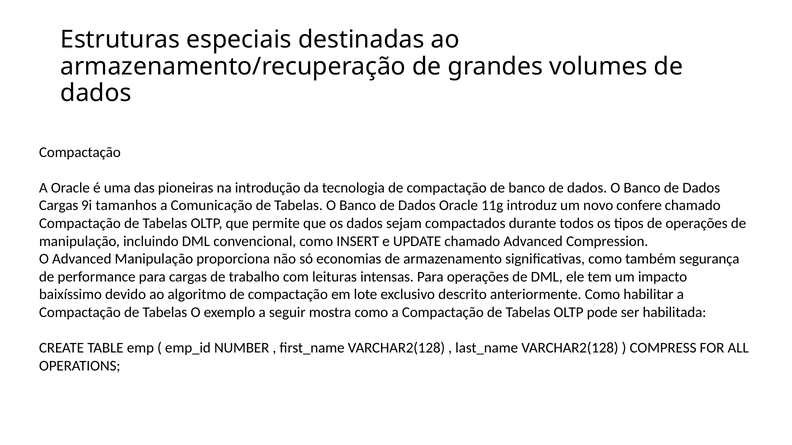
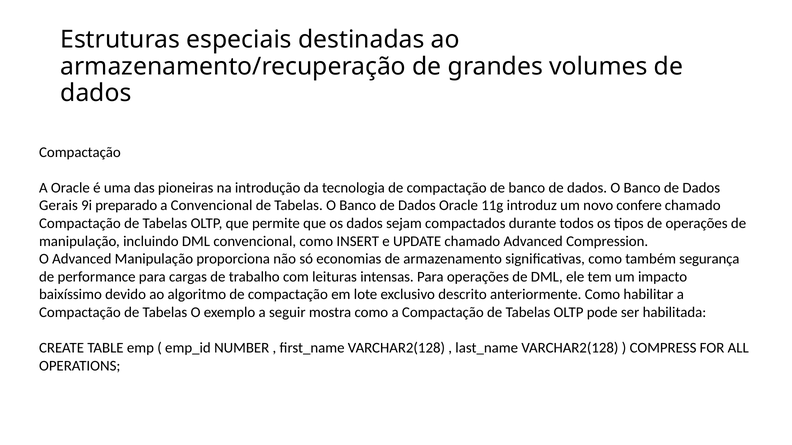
Cargas: Cargas -> Gerais (58, 206)
tamanhos: tamanhos -> preparado (126, 206)
a Comunicação: Comunicação -> Convencional (212, 206)
